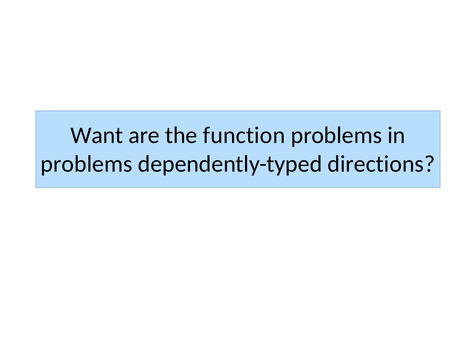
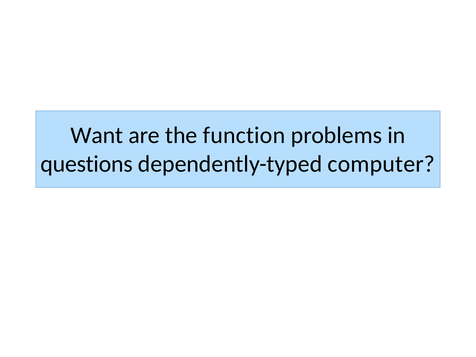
problems: problems -> questions (87, 164)
directions: directions -> computer (381, 164)
